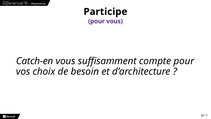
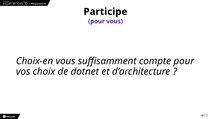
Catch-en: Catch-en -> Choix-en (35, 61)
besoin: besoin -> dotnet (85, 71)
